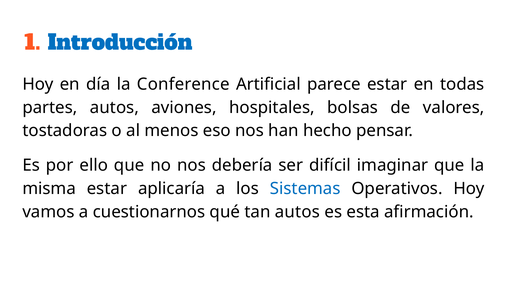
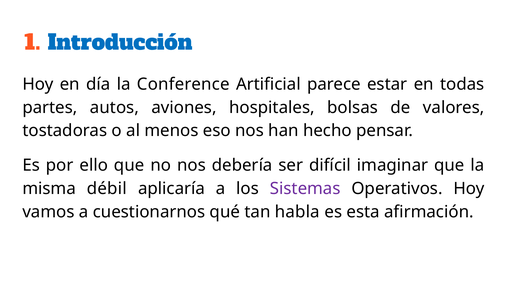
misma estar: estar -> débil (107, 189)
Sistemas colour: blue -> purple (305, 189)
tan autos: autos -> habla (297, 212)
